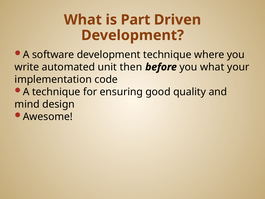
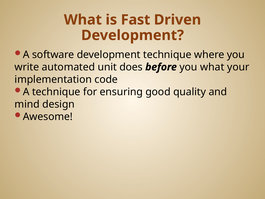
Part: Part -> Fast (136, 20)
then: then -> does (131, 67)
